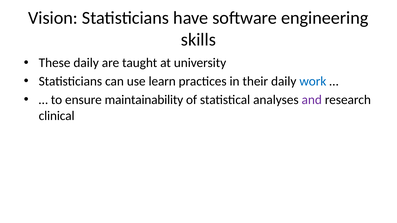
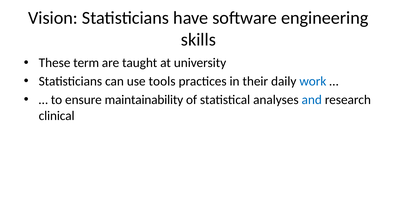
These daily: daily -> term (86, 63)
learn: learn -> tools (162, 81)
and colour: purple -> blue (312, 100)
